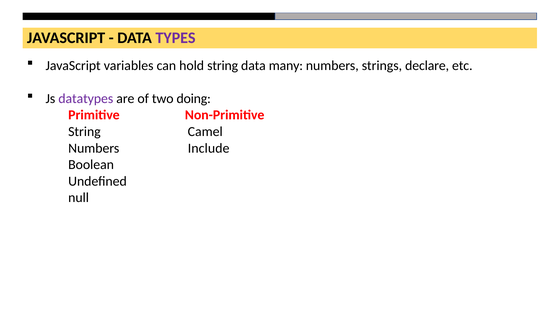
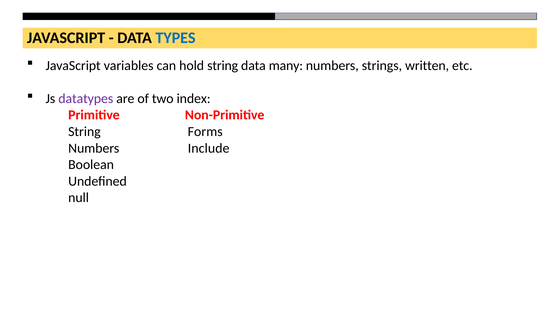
TYPES colour: purple -> blue (175, 38)
declare: declare -> written (427, 65)
doing: doing -> index (194, 98)
Camel: Camel -> Forms (205, 131)
